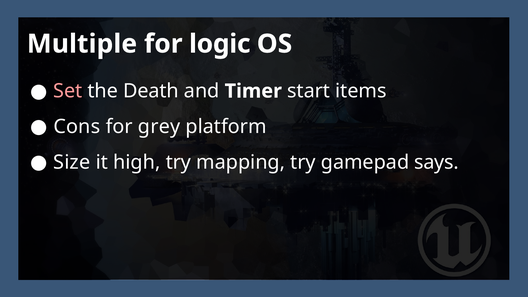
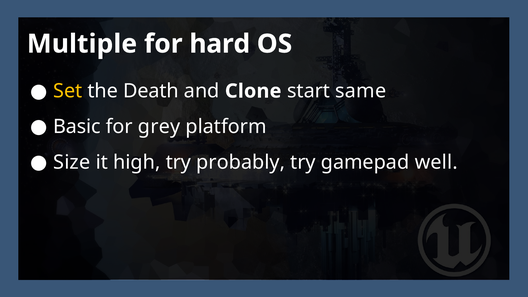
logic: logic -> hard (220, 44)
Set colour: pink -> yellow (68, 91)
Timer: Timer -> Clone (253, 91)
items: items -> same (361, 91)
Cons: Cons -> Basic (77, 127)
mapping: mapping -> probably (241, 162)
says: says -> well (436, 162)
